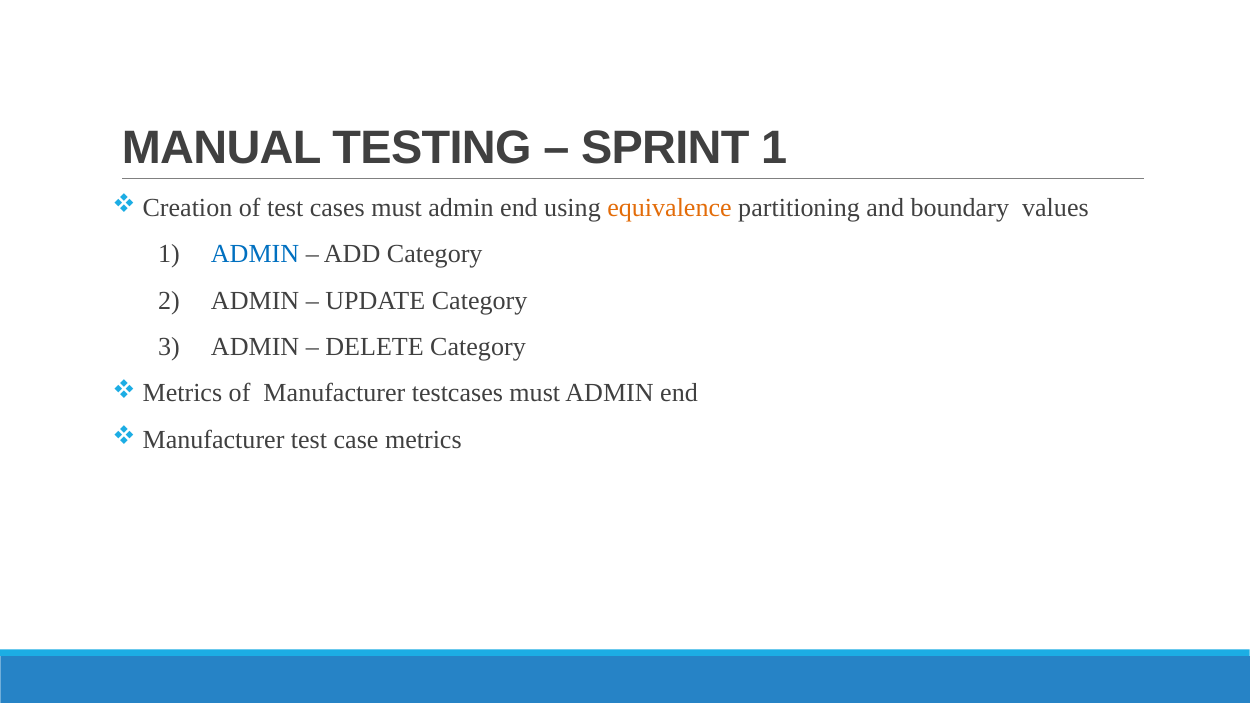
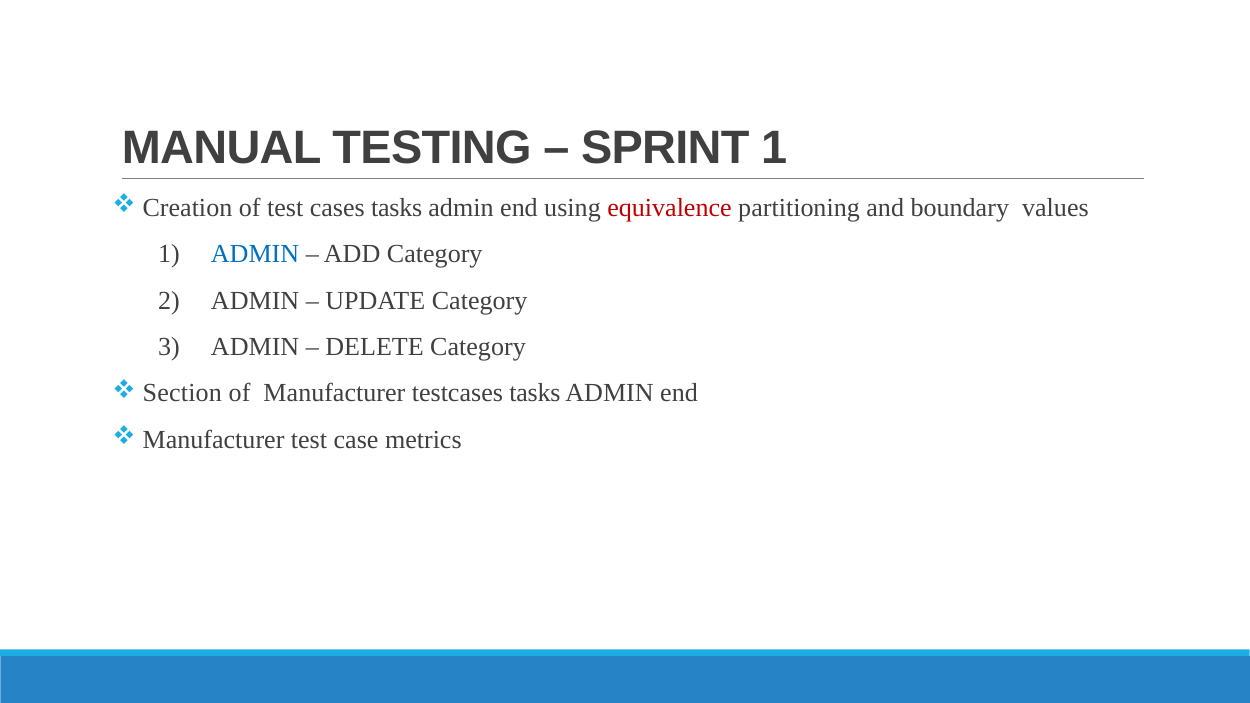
cases must: must -> tasks (397, 208)
equivalence colour: orange -> red (669, 208)
Metrics: Metrics -> Section (182, 393)
testcases must: must -> tasks (535, 393)
